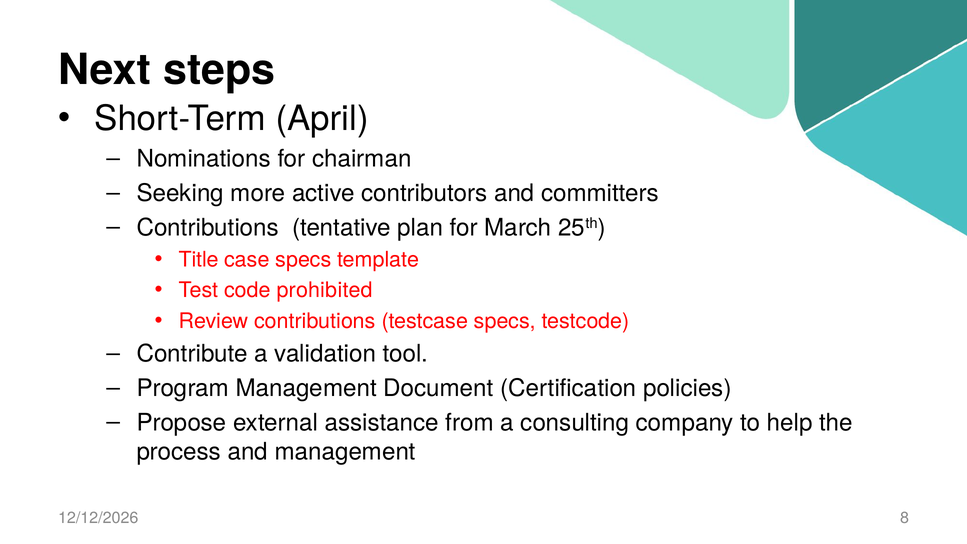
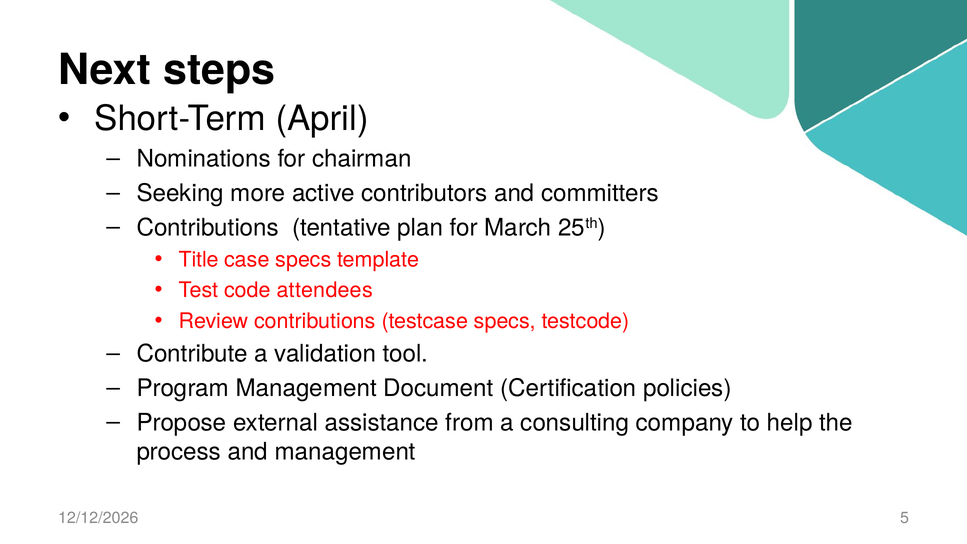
prohibited: prohibited -> attendees (325, 290)
8: 8 -> 5 (905, 518)
